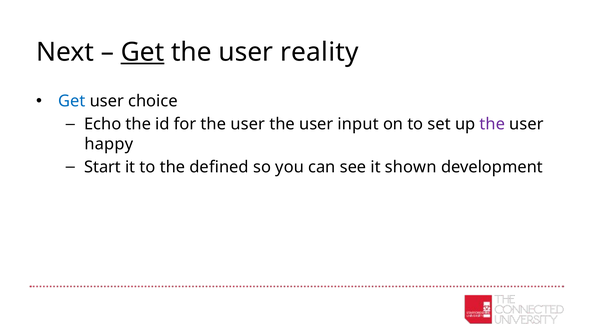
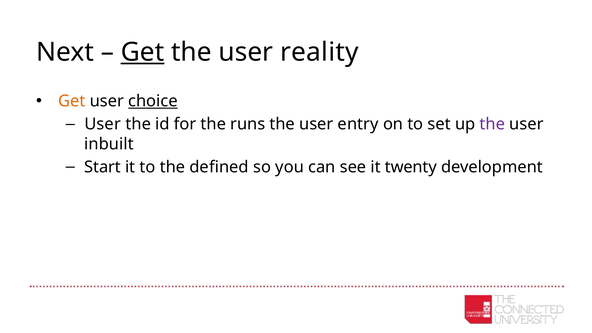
Get colour: blue -> orange (72, 101)
choice underline: none -> present (153, 101)
Echo: Echo -> User (103, 124)
for the user: user -> runs (248, 124)
input: input -> entry (358, 124)
happy: happy -> inbuilt (109, 144)
shown: shown -> twenty (411, 167)
